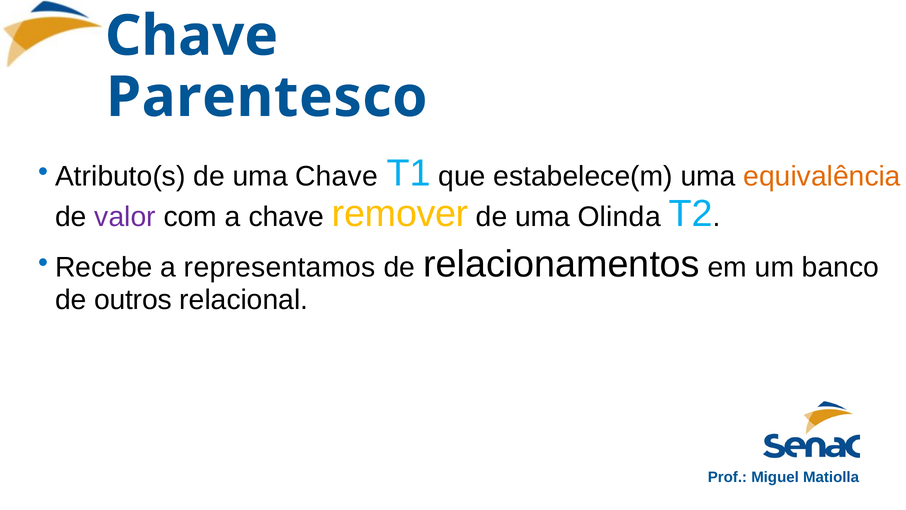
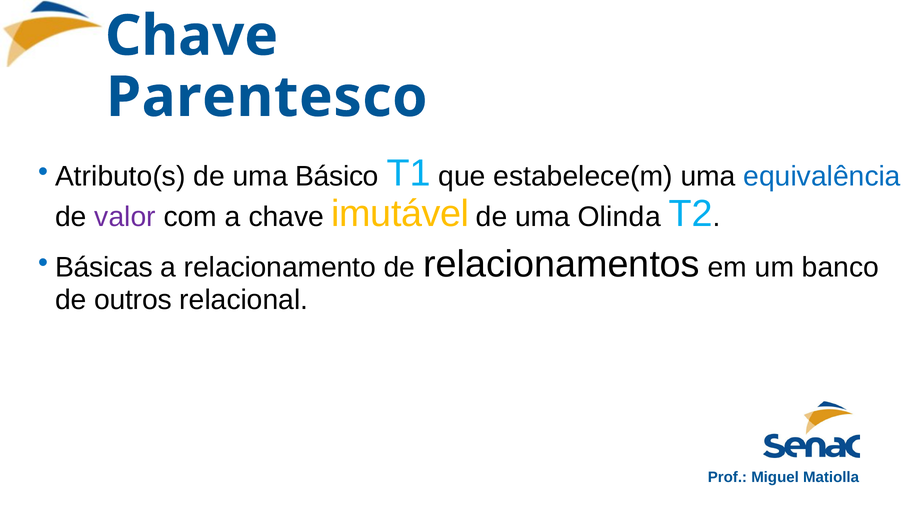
uma Chave: Chave -> Básico (337, 176)
equivalência colour: orange -> blue (822, 176)
remover: remover -> imutável (400, 214)
Recebe: Recebe -> Básicas (104, 267)
representamos: representamos -> relacionamento (280, 267)
